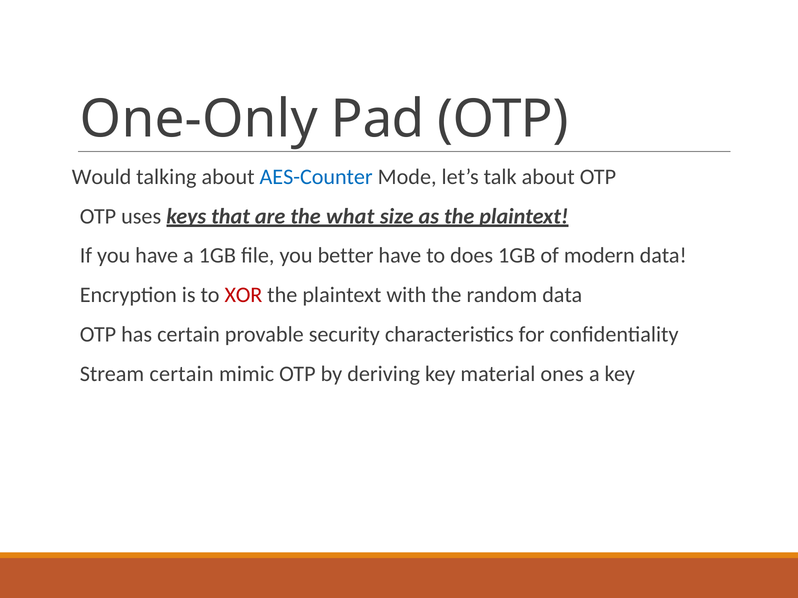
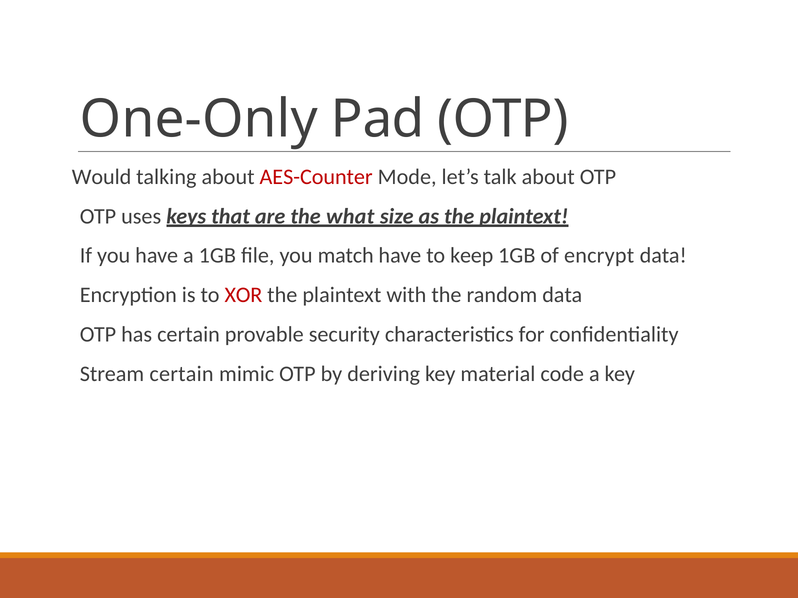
AES-Counter colour: blue -> red (316, 177)
better: better -> match (346, 256)
does: does -> keep (472, 256)
modern: modern -> encrypt (599, 256)
ones: ones -> code (562, 374)
